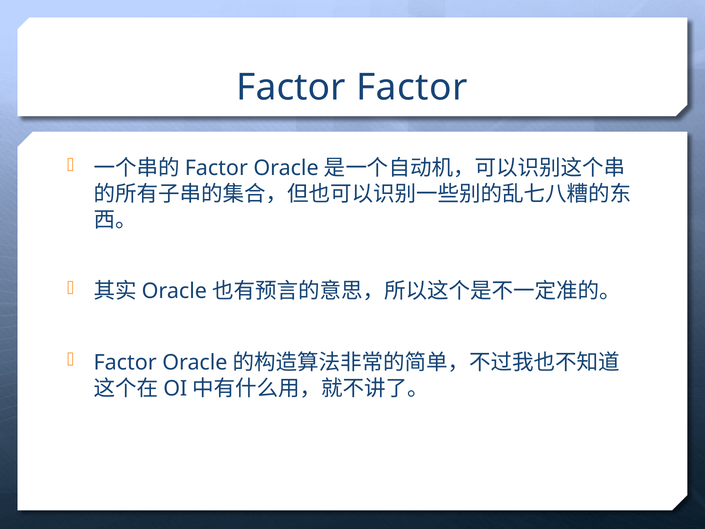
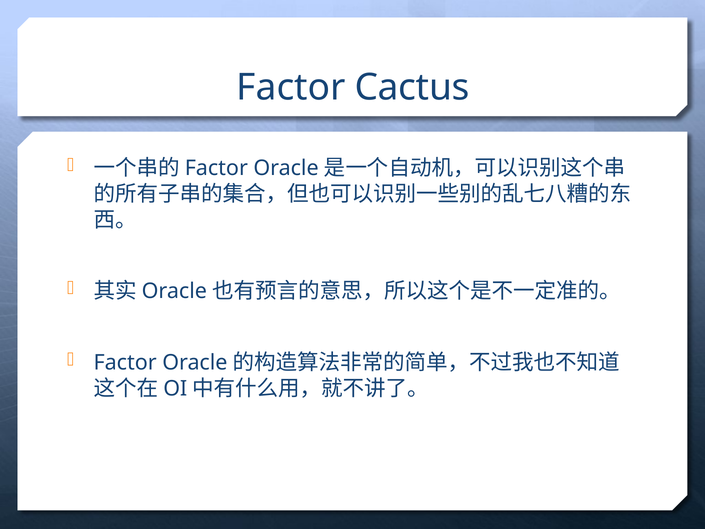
Factor Factor: Factor -> Cactus (412, 88)
